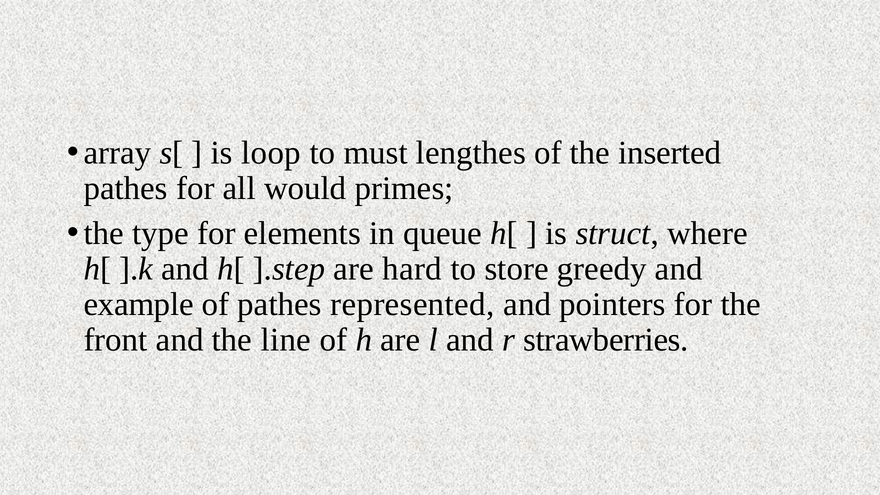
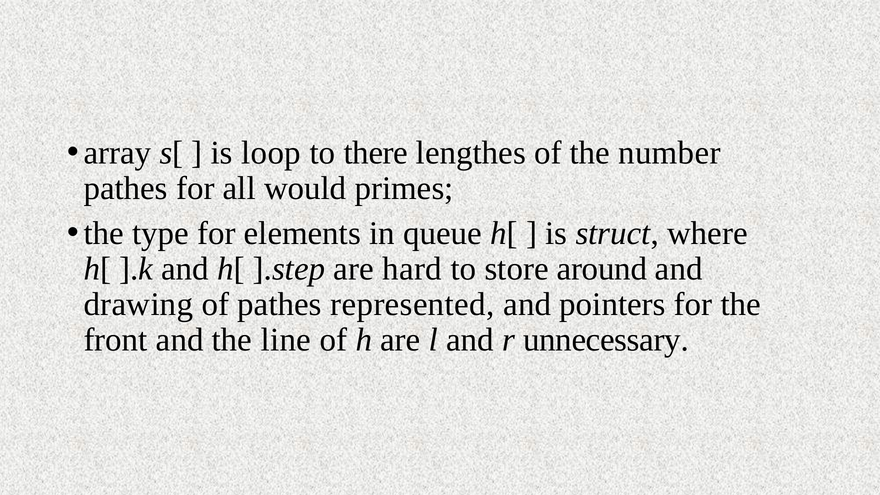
must: must -> there (376, 153)
inserted: inserted -> number (669, 153)
greedy: greedy -> around (602, 269)
example: example -> drawing (138, 304)
strawberries: strawberries -> unnecessary (606, 340)
